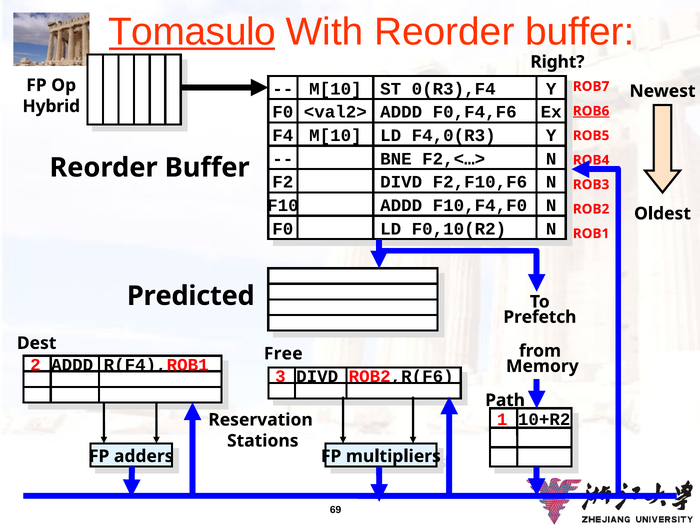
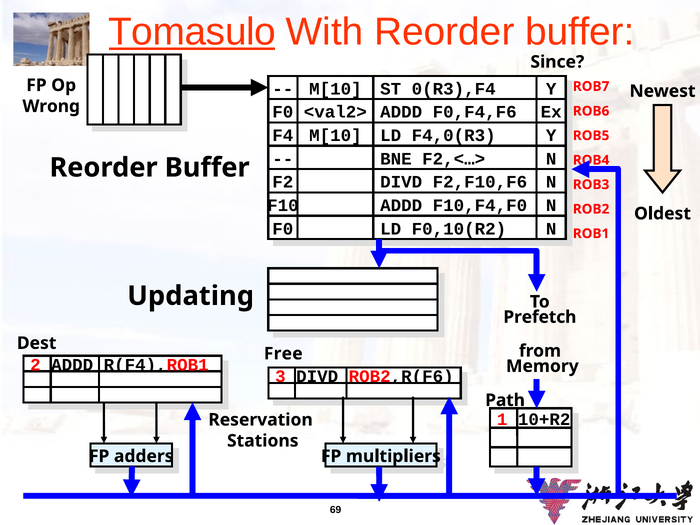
Right: Right -> Since (557, 62)
Hybrid: Hybrid -> Wrong (51, 106)
ROB6 underline: present -> none (591, 111)
Predicted: Predicted -> Updating (191, 296)
